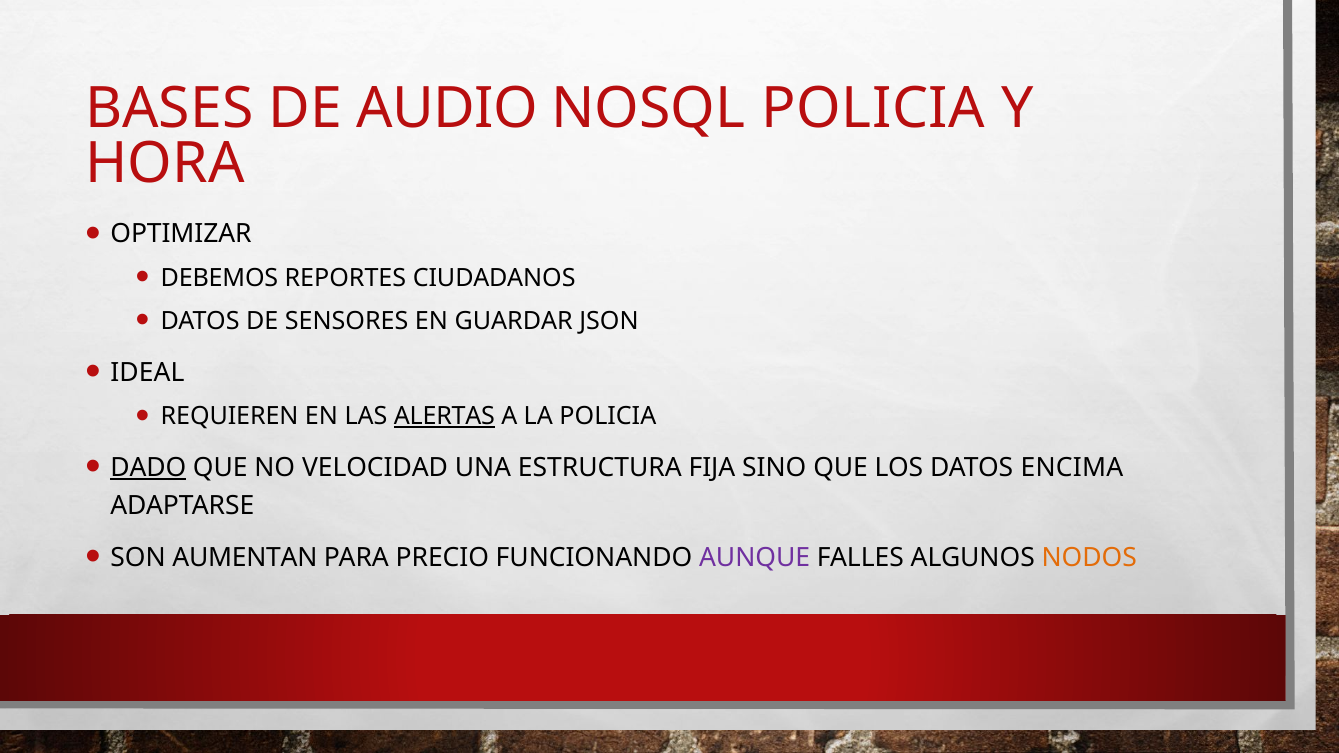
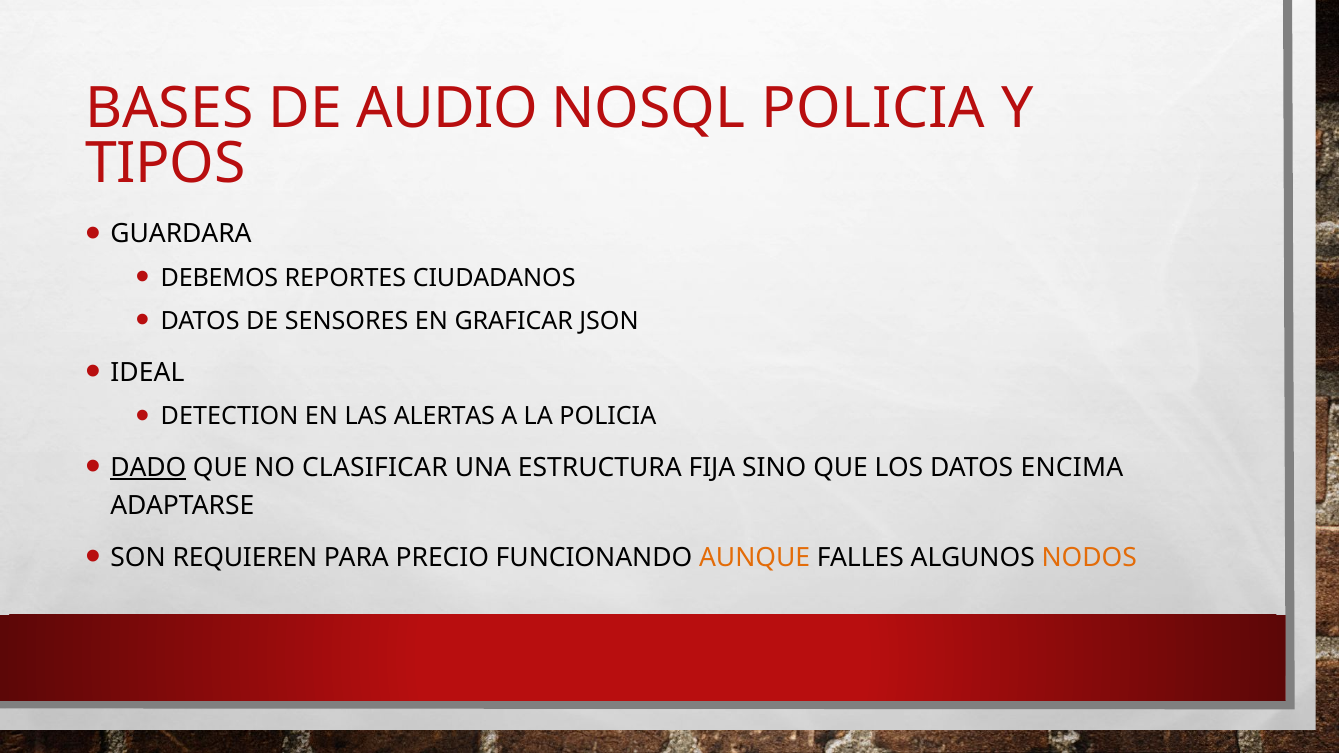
HORA: HORA -> TIPOS (165, 164)
OPTIMIZAR: OPTIMIZAR -> GUARDARA (181, 234)
GUARDAR: GUARDAR -> GRAFICAR (514, 321)
REQUIEREN: REQUIEREN -> DETECTION (230, 416)
ALERTAS underline: present -> none (444, 416)
VELOCIDAD: VELOCIDAD -> CLASIFICAR (375, 468)
AUMENTAN: AUMENTAN -> REQUIEREN (245, 558)
AUNQUE colour: purple -> orange (755, 558)
